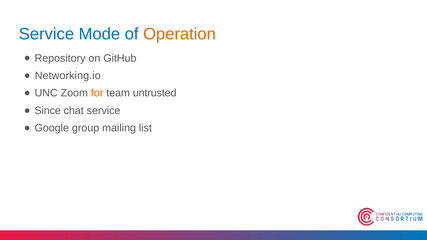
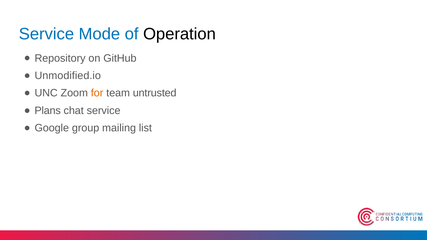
Operation colour: orange -> black (179, 34)
Networking.io: Networking.io -> Unmodified.io (68, 76)
Since: Since -> Plans (48, 111)
